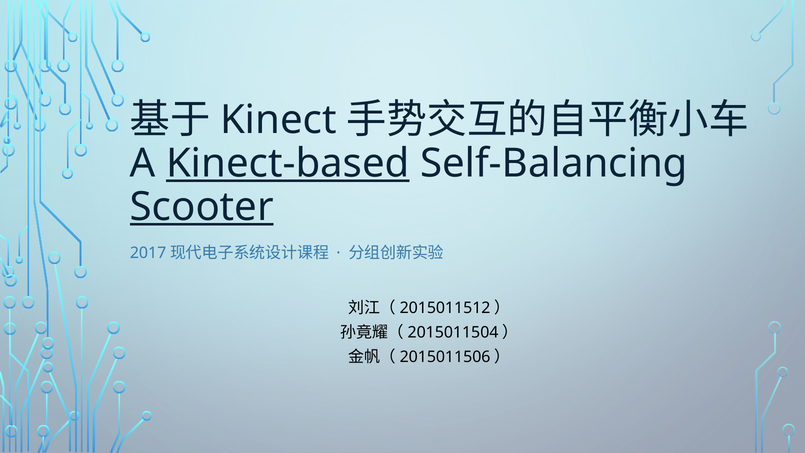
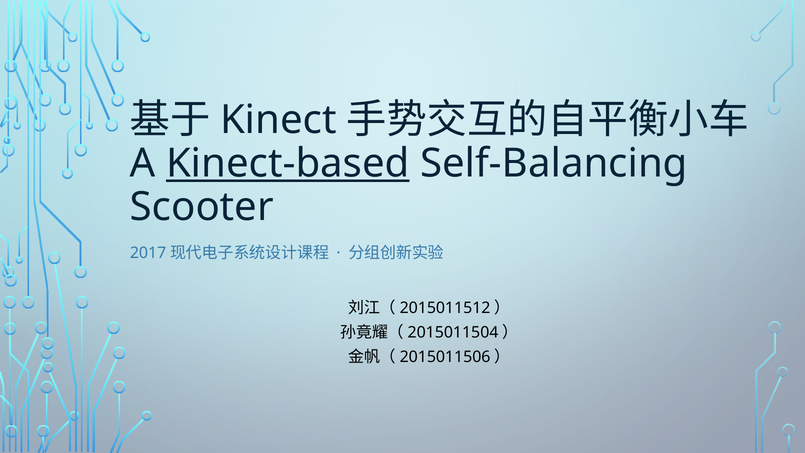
Scooter underline: present -> none (202, 207)
